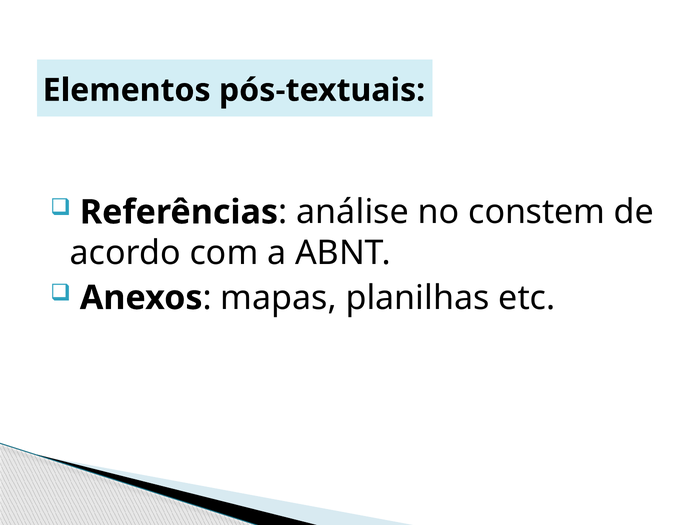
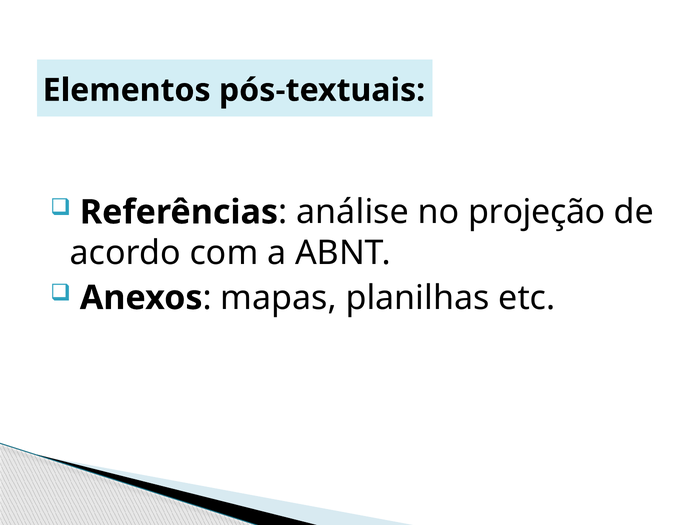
constem: constem -> projeção (537, 212)
